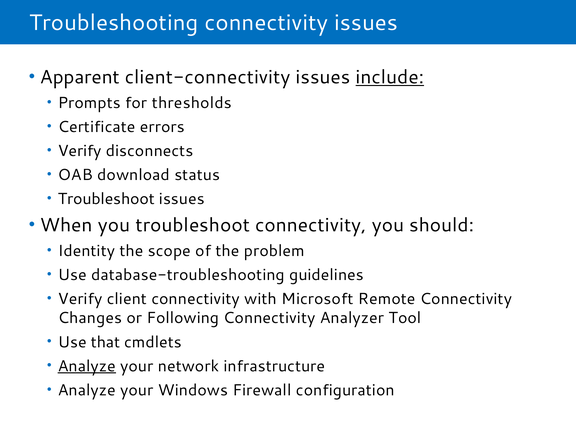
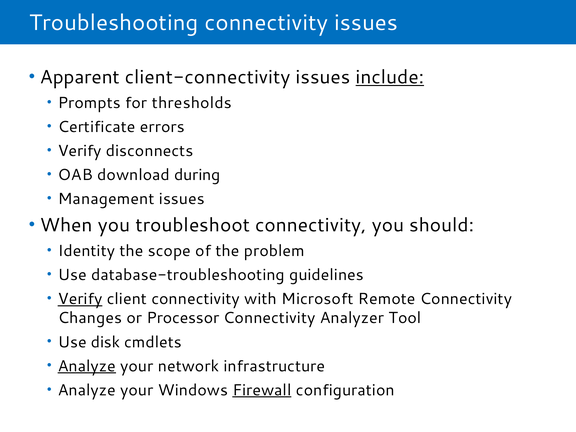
status: status -> during (197, 175)
Troubleshoot: Troubleshoot -> Management (106, 199)
Verify underline: none -> present (80, 299)
Following: Following -> Processor (183, 318)
that: that -> disk (105, 342)
Firewall underline: none -> present (262, 390)
